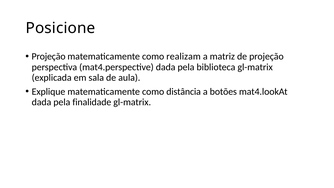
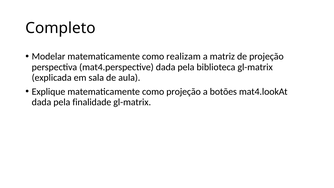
Posicione: Posicione -> Completo (61, 28)
Projeção: Projeção -> Modelar (49, 56)
como distância: distância -> projeção (184, 92)
